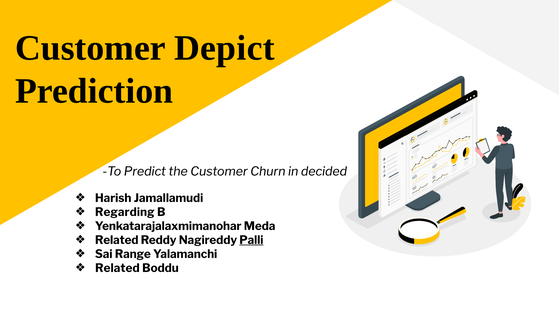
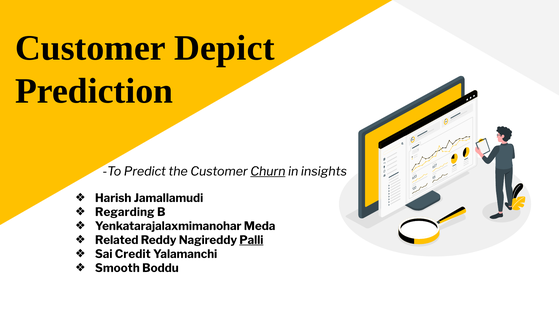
Churn underline: none -> present (268, 171)
decided: decided -> insights (324, 171)
Range: Range -> Credit (133, 254)
Related: Related -> Smooth (117, 268)
